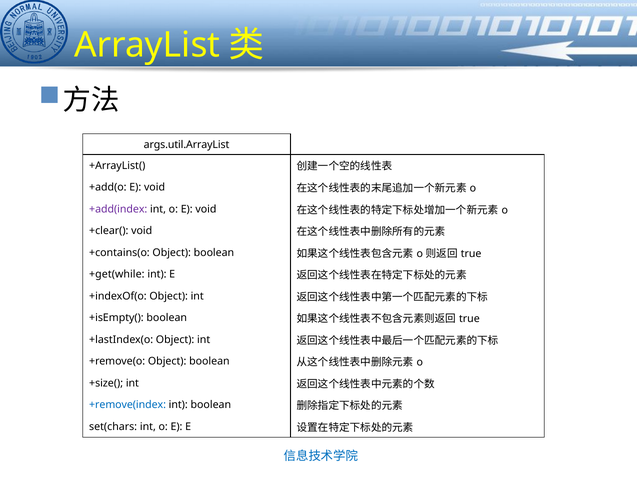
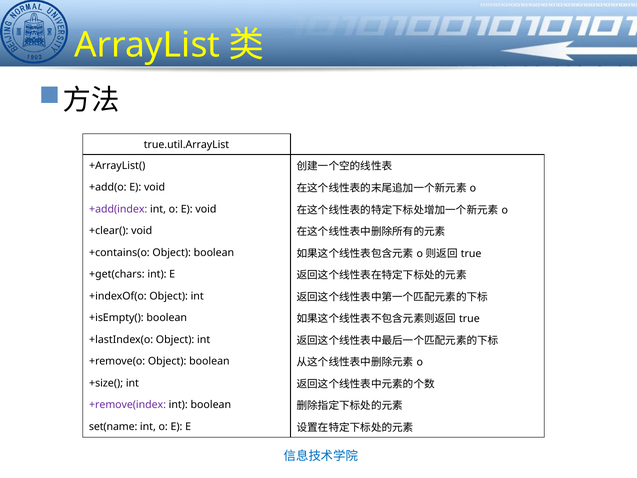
args.util.ArrayList: args.util.ArrayList -> true.util.ArrayList (187, 145)
+get(while: +get(while -> +get(chars (117, 274)
+remove(index colour: blue -> purple (128, 405)
set(chars: set(chars -> set(name (113, 426)
